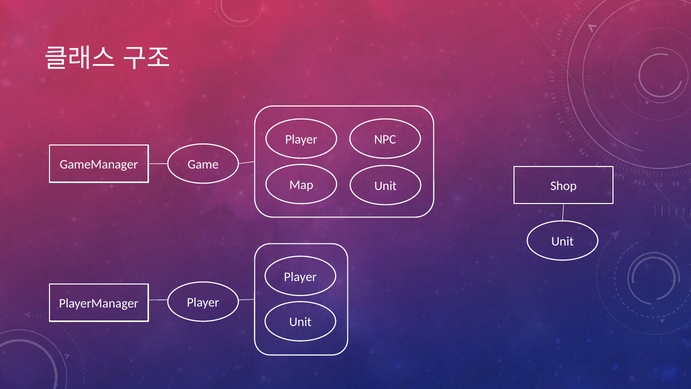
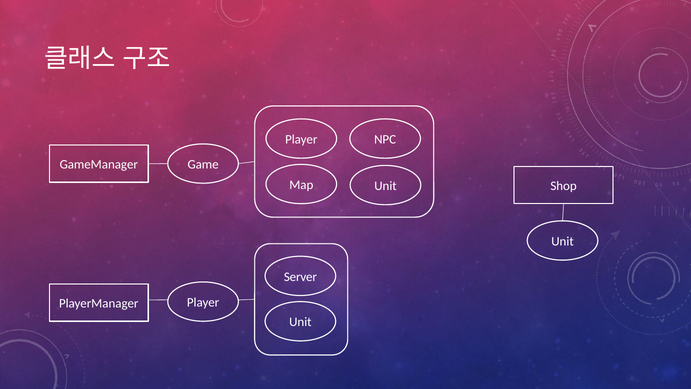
Player: Player -> Server (300, 277)
